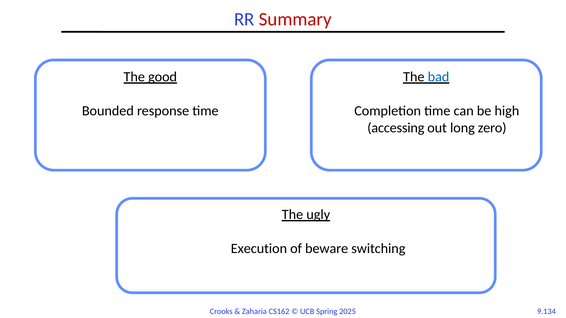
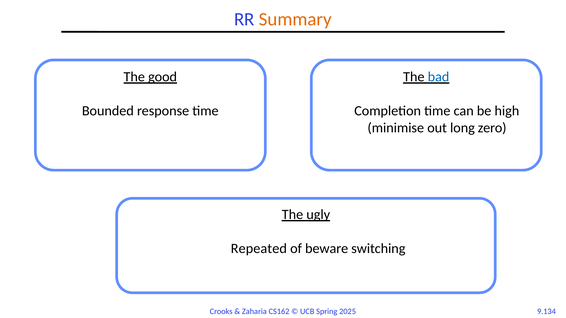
Summary colour: red -> orange (295, 19)
accessing: accessing -> minimise (396, 128)
Execution: Execution -> Repeated (259, 249)
